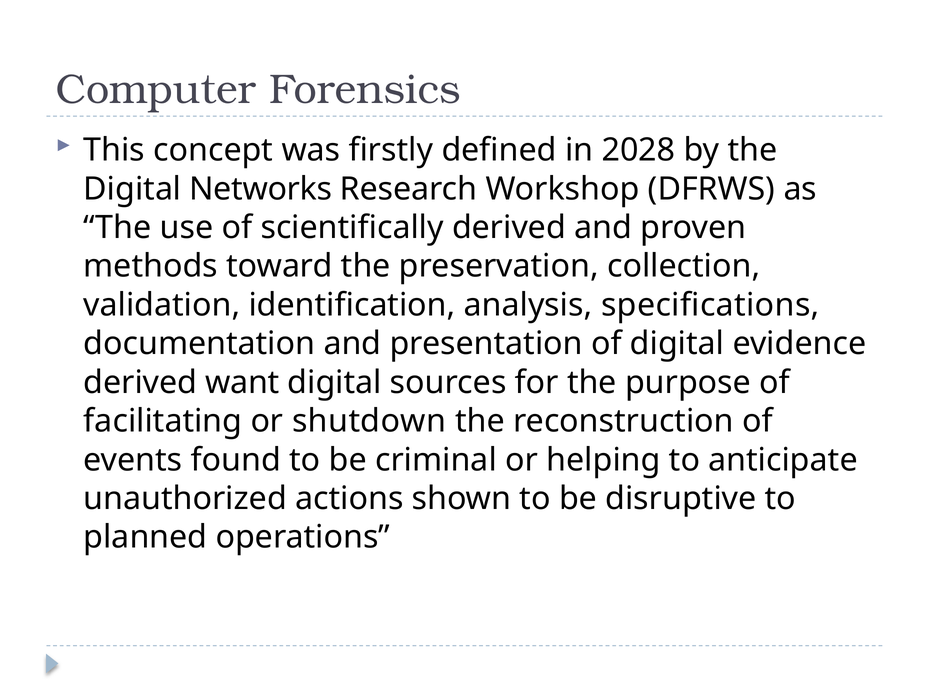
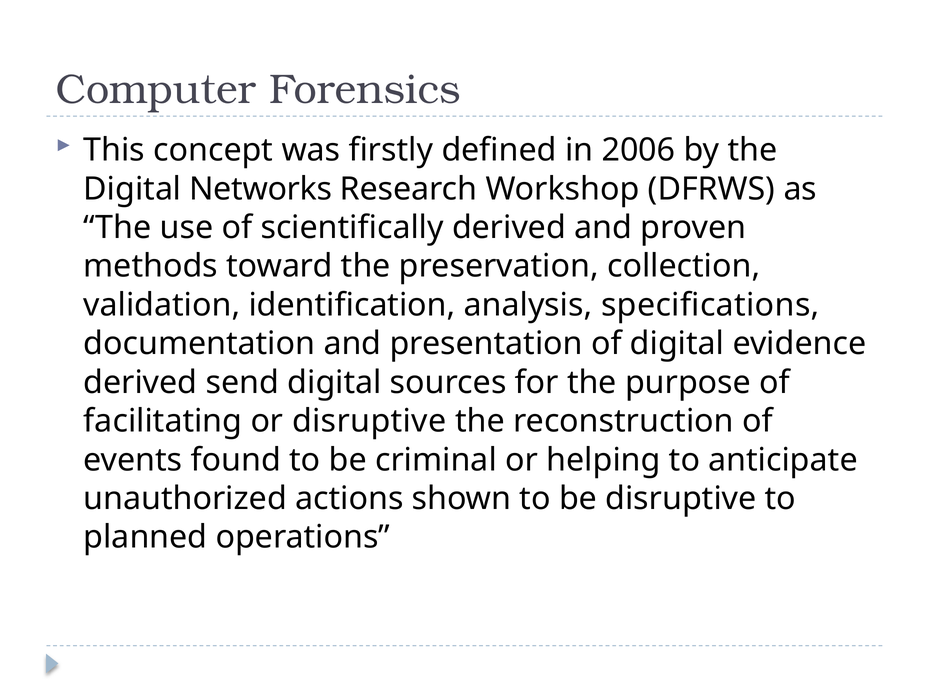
2028: 2028 -> 2006 (638, 150)
want: want -> send (242, 382)
or shutdown: shutdown -> disruptive (369, 421)
